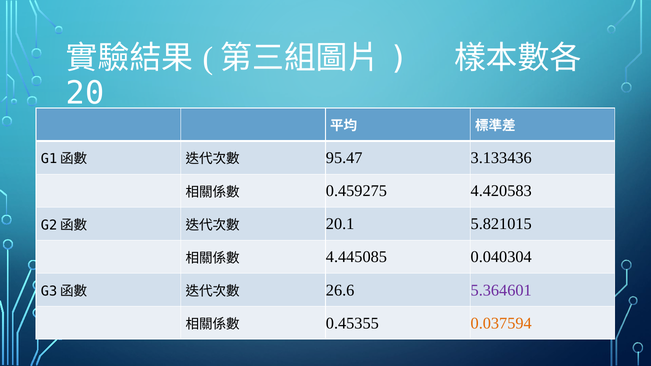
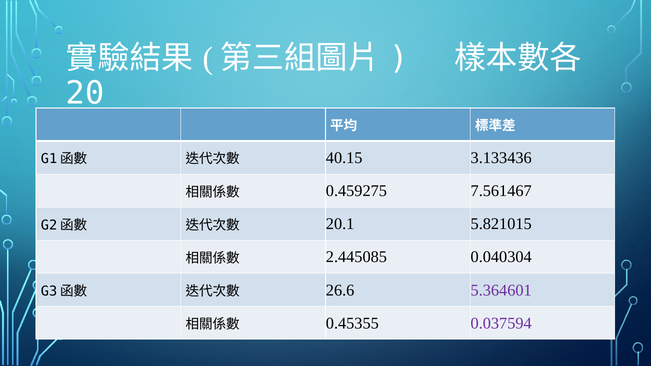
95.47: 95.47 -> 40.15 (344, 158)
4.420583: 4.420583 -> 7.561467 (501, 191)
4.445085: 4.445085 -> 2.445085 (356, 257)
0.037594 colour: orange -> purple (501, 323)
